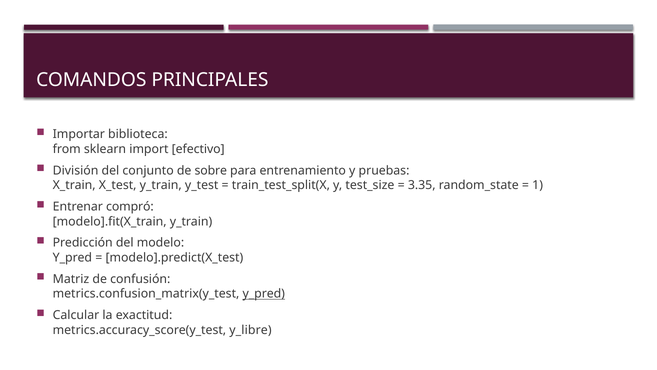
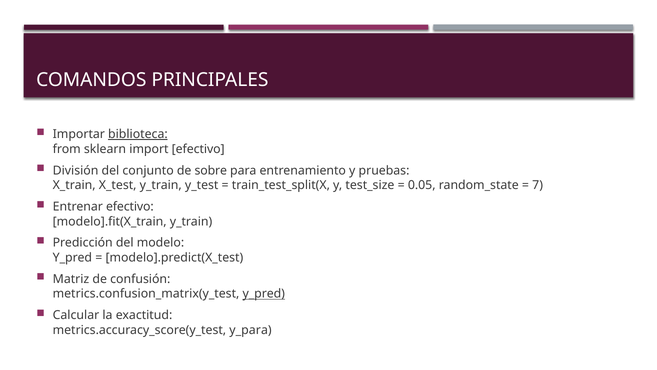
biblioteca underline: none -> present (138, 134)
3.35: 3.35 -> 0.05 (422, 185)
1: 1 -> 7 (538, 185)
Entrenar compró: compró -> efectivo (130, 206)
y_libre: y_libre -> y_para (251, 330)
